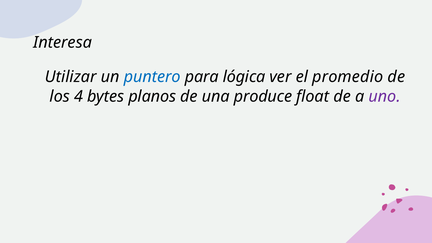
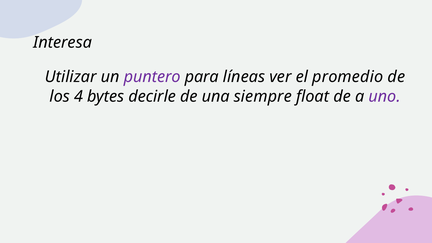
puntero colour: blue -> purple (152, 77)
lógica: lógica -> líneas (244, 77)
planos: planos -> decirle (152, 96)
produce: produce -> siempre (263, 96)
